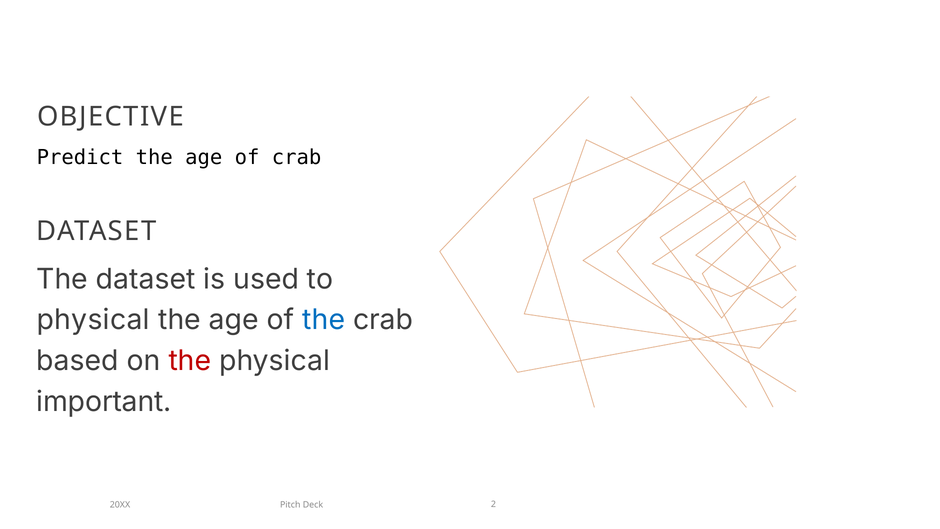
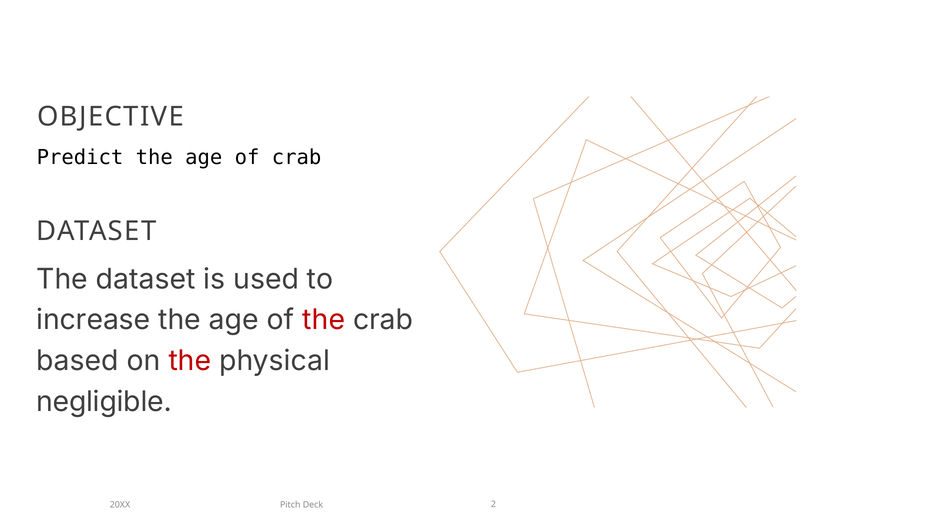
physical: physical -> increase (93, 320)
the colour: blue -> red (324, 320)
important: important -> negligible (104, 402)
